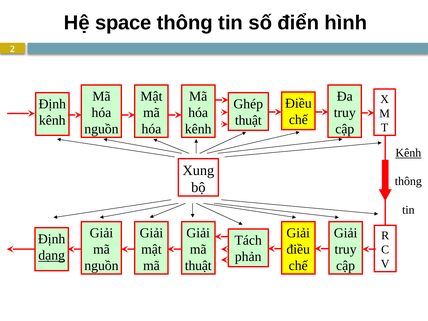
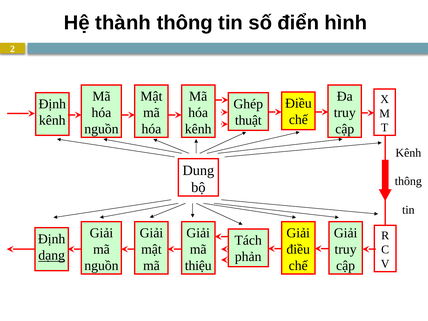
space: space -> thành (123, 23)
Kênh underline: present -> none (408, 153)
Xung: Xung -> Dung (198, 170)
thuật: thuật -> thiệu (198, 266)
